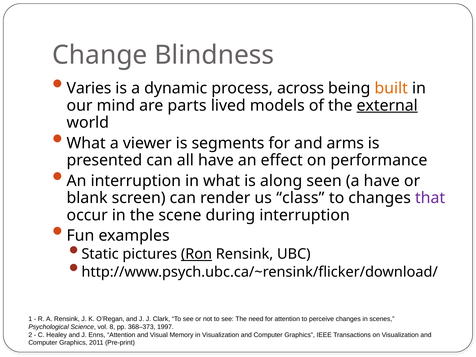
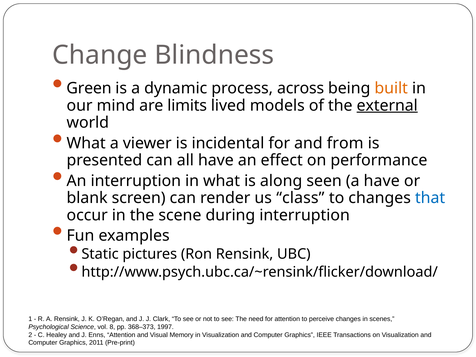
Varies: Varies -> Green (89, 88)
parts: parts -> limits (187, 105)
segments: segments -> incidental (228, 143)
arms: arms -> from (345, 143)
that colour: purple -> blue (430, 198)
Ron underline: present -> none (196, 254)
